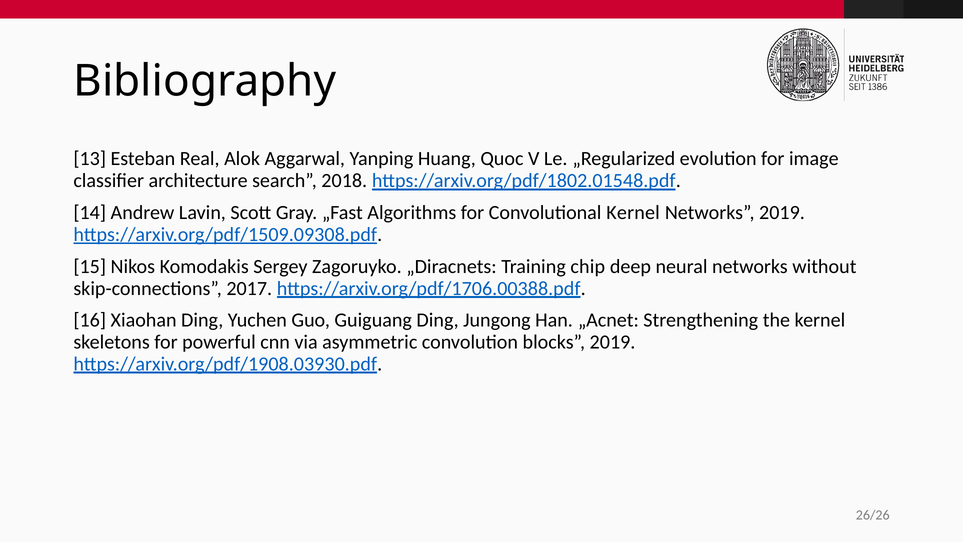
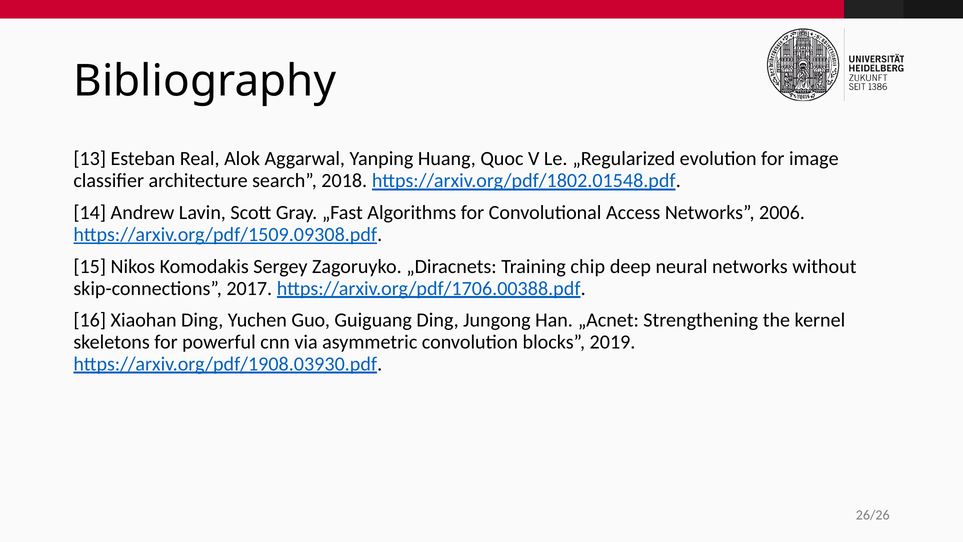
Convolutional Kernel: Kernel -> Access (633, 212)
Networks 2019: 2019 -> 2006 (782, 212)
